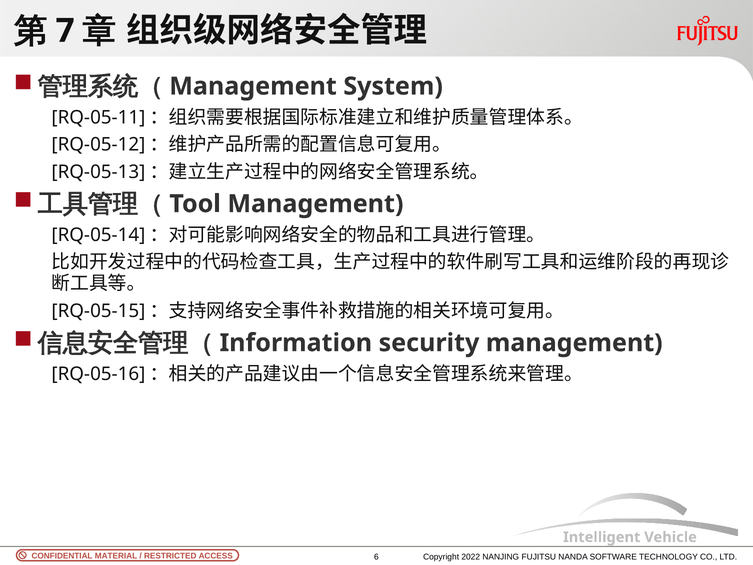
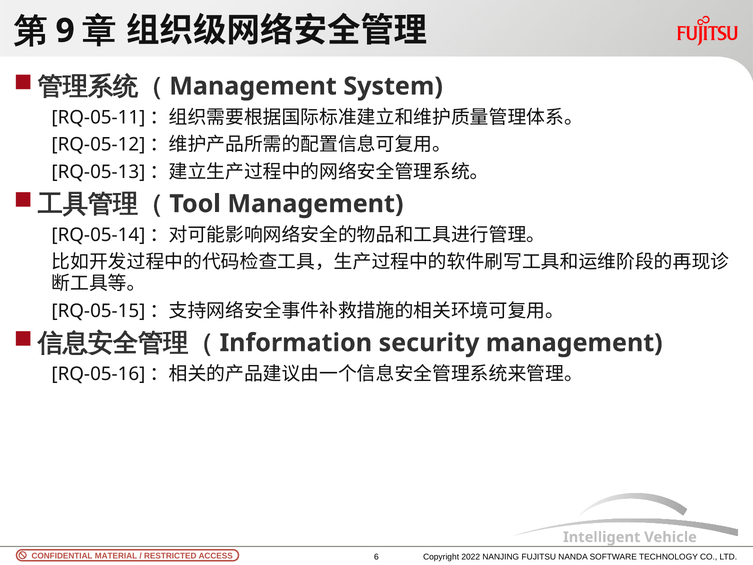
7: 7 -> 9 (65, 31)
